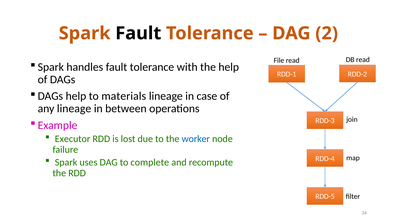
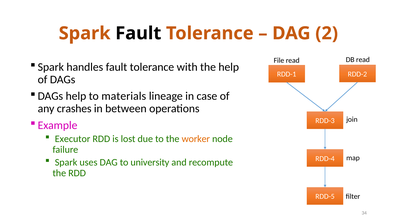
any lineage: lineage -> crashes (74, 109)
worker colour: blue -> orange (196, 139)
complete: complete -> university (150, 163)
